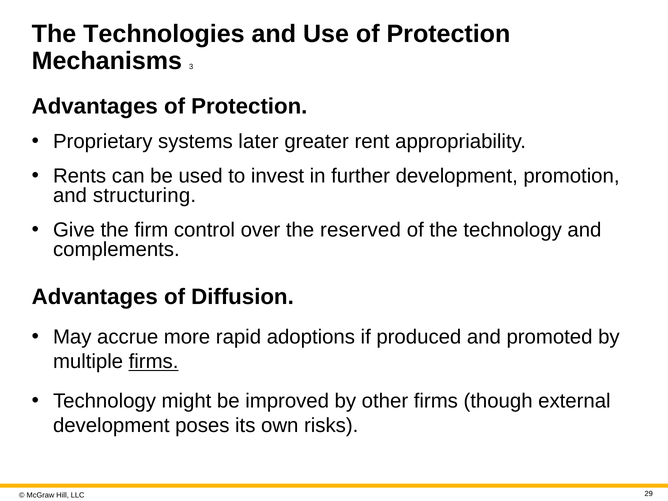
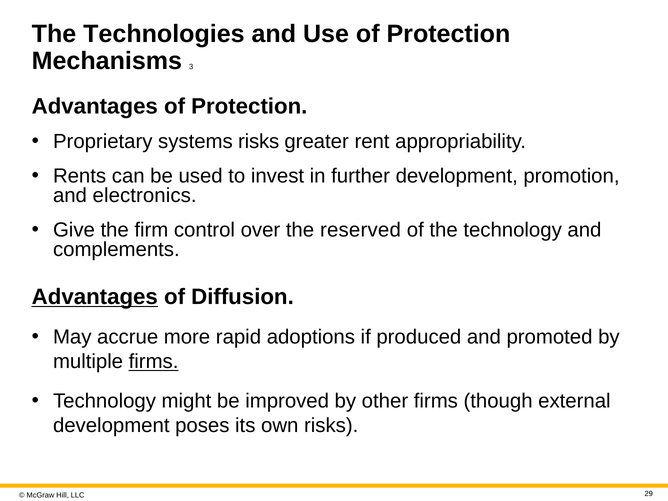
systems later: later -> risks (259, 142)
structuring: structuring -> electronics (145, 196)
Advantages underline: none -> present (95, 297)
